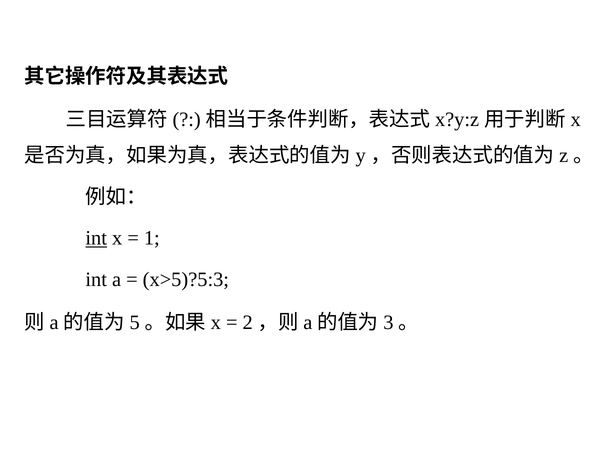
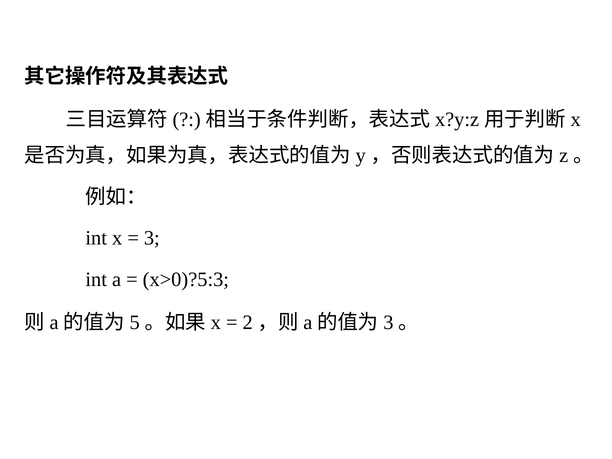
int underline: present -> none (96, 238)
1: 1 -> 3 (152, 238)
x>5)?5:3: x>5)?5:3 -> x>0)?5:3 (186, 279)
